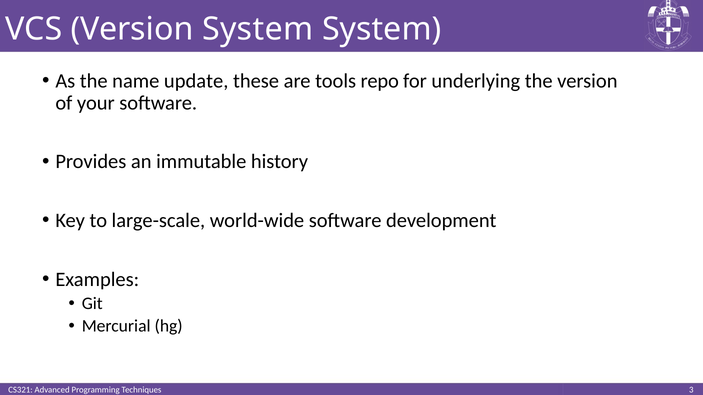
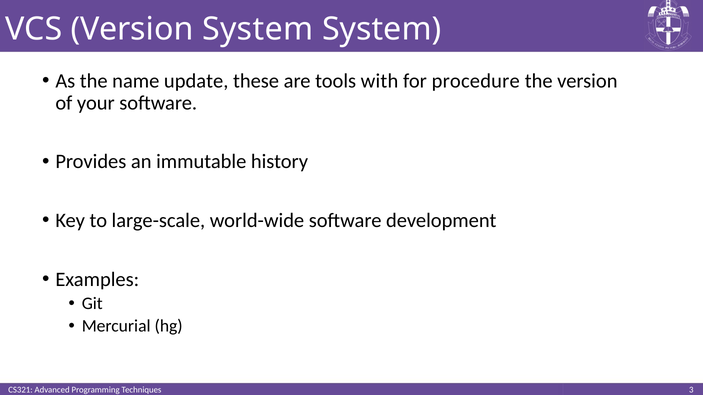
repo: repo -> with (380, 81)
underlying: underlying -> procedure (476, 81)
